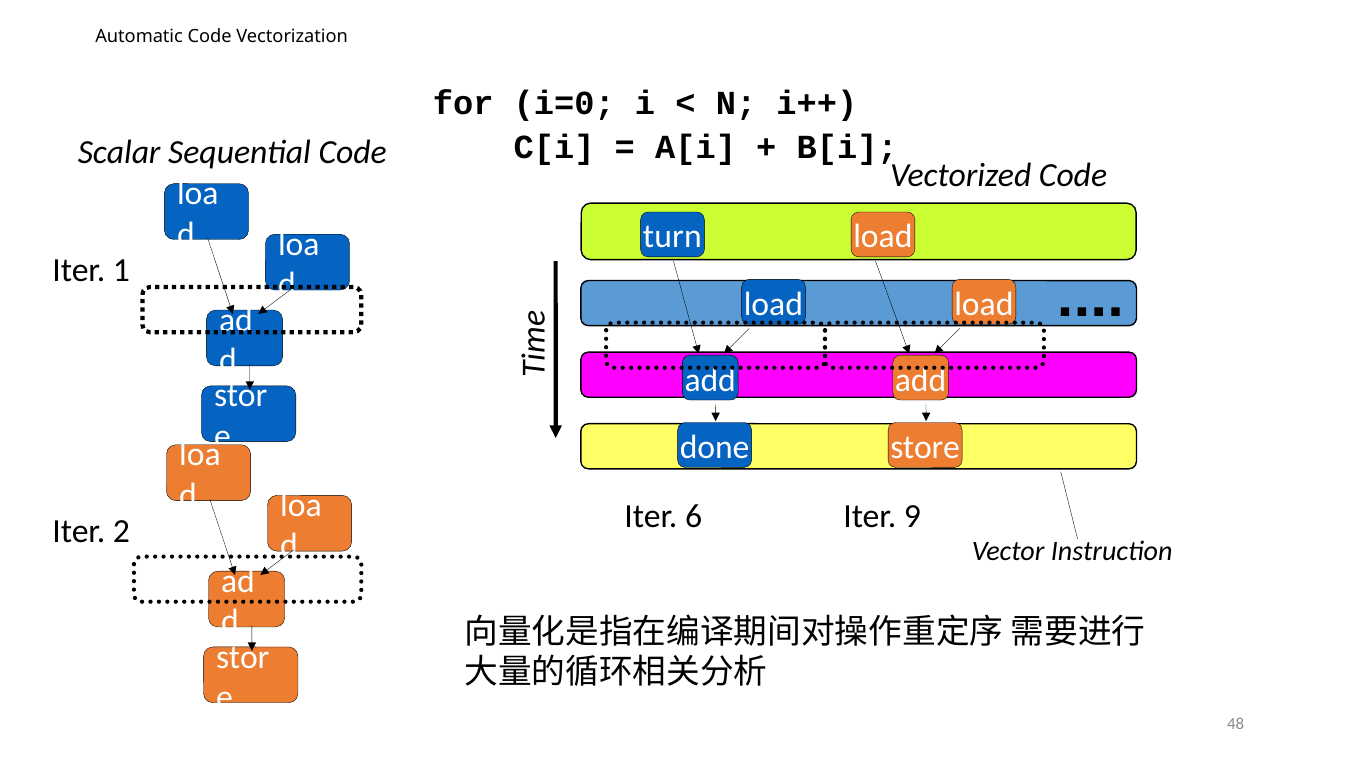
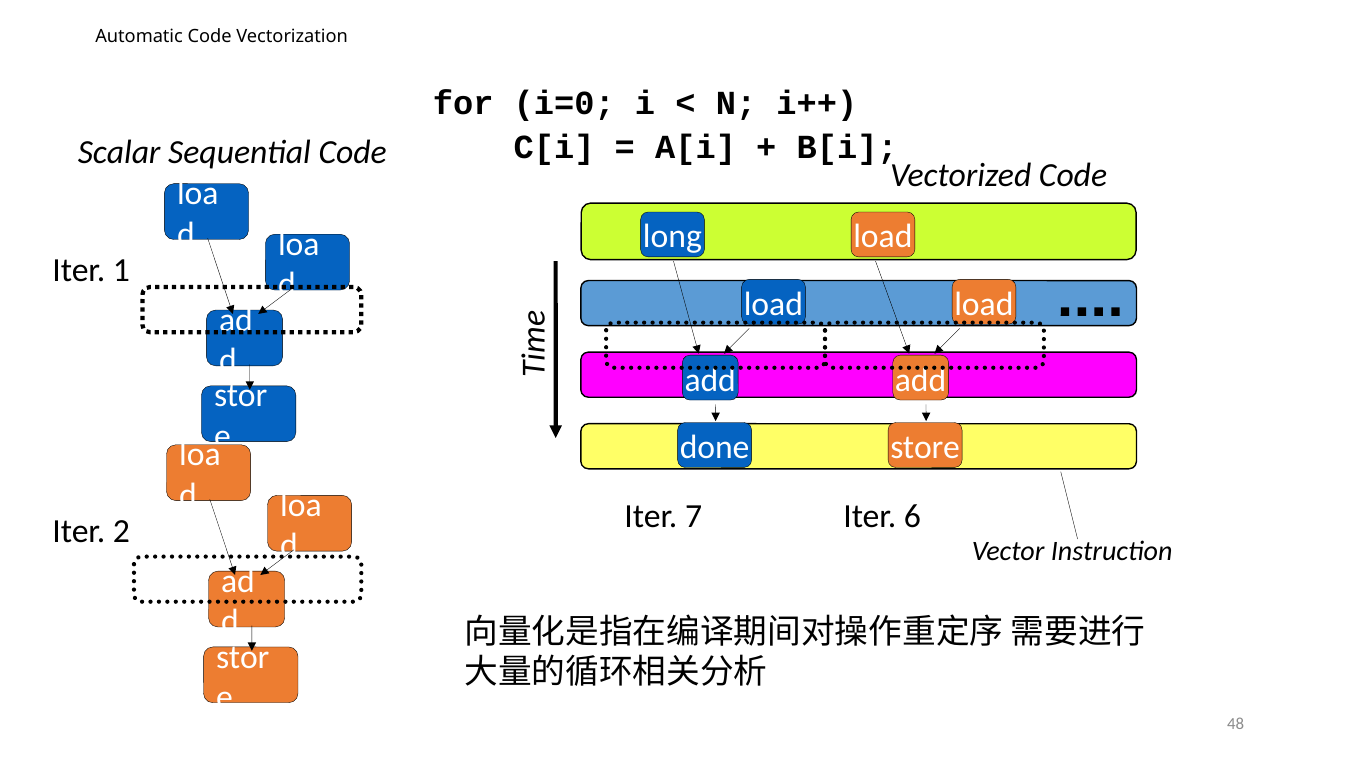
turn: turn -> long (672, 237)
6: 6 -> 7 (694, 516)
9: 9 -> 6 (912, 516)
